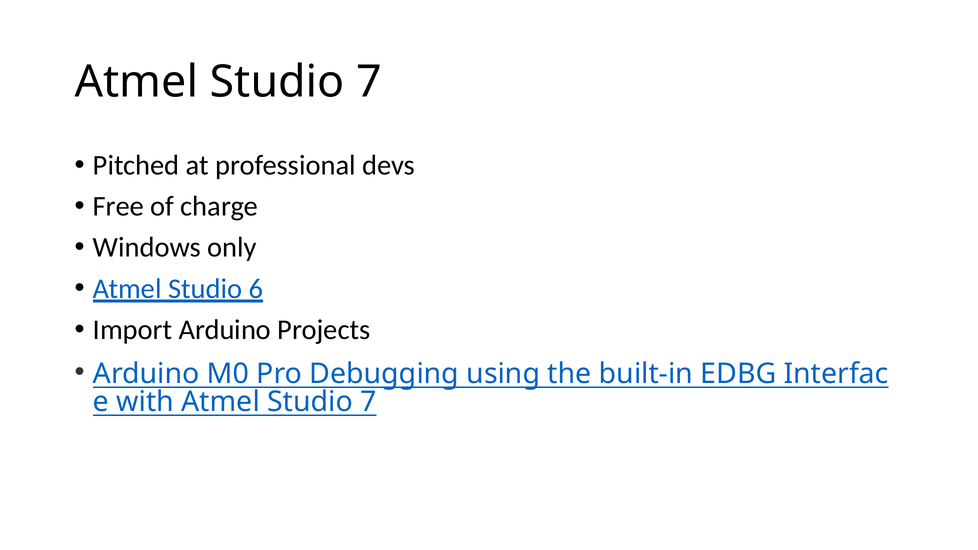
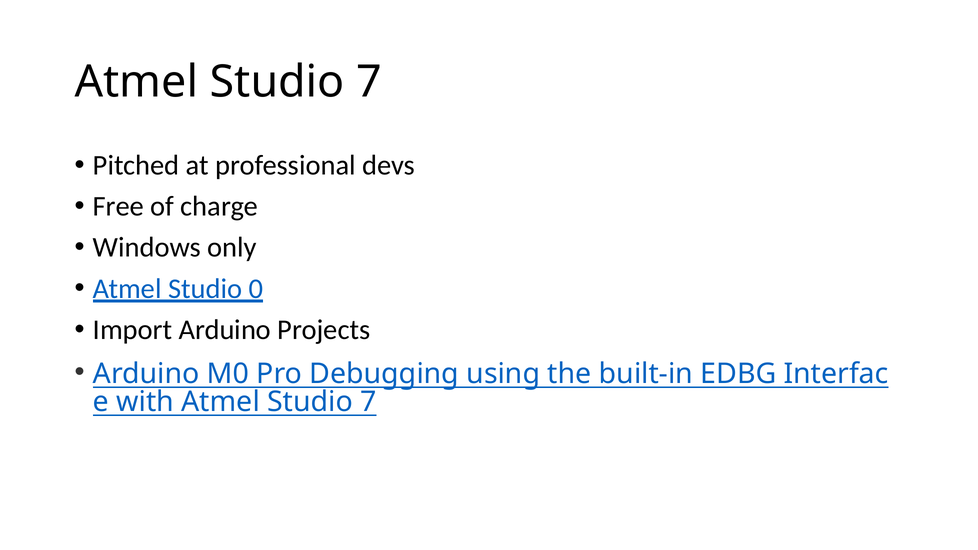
6: 6 -> 0 (256, 289)
